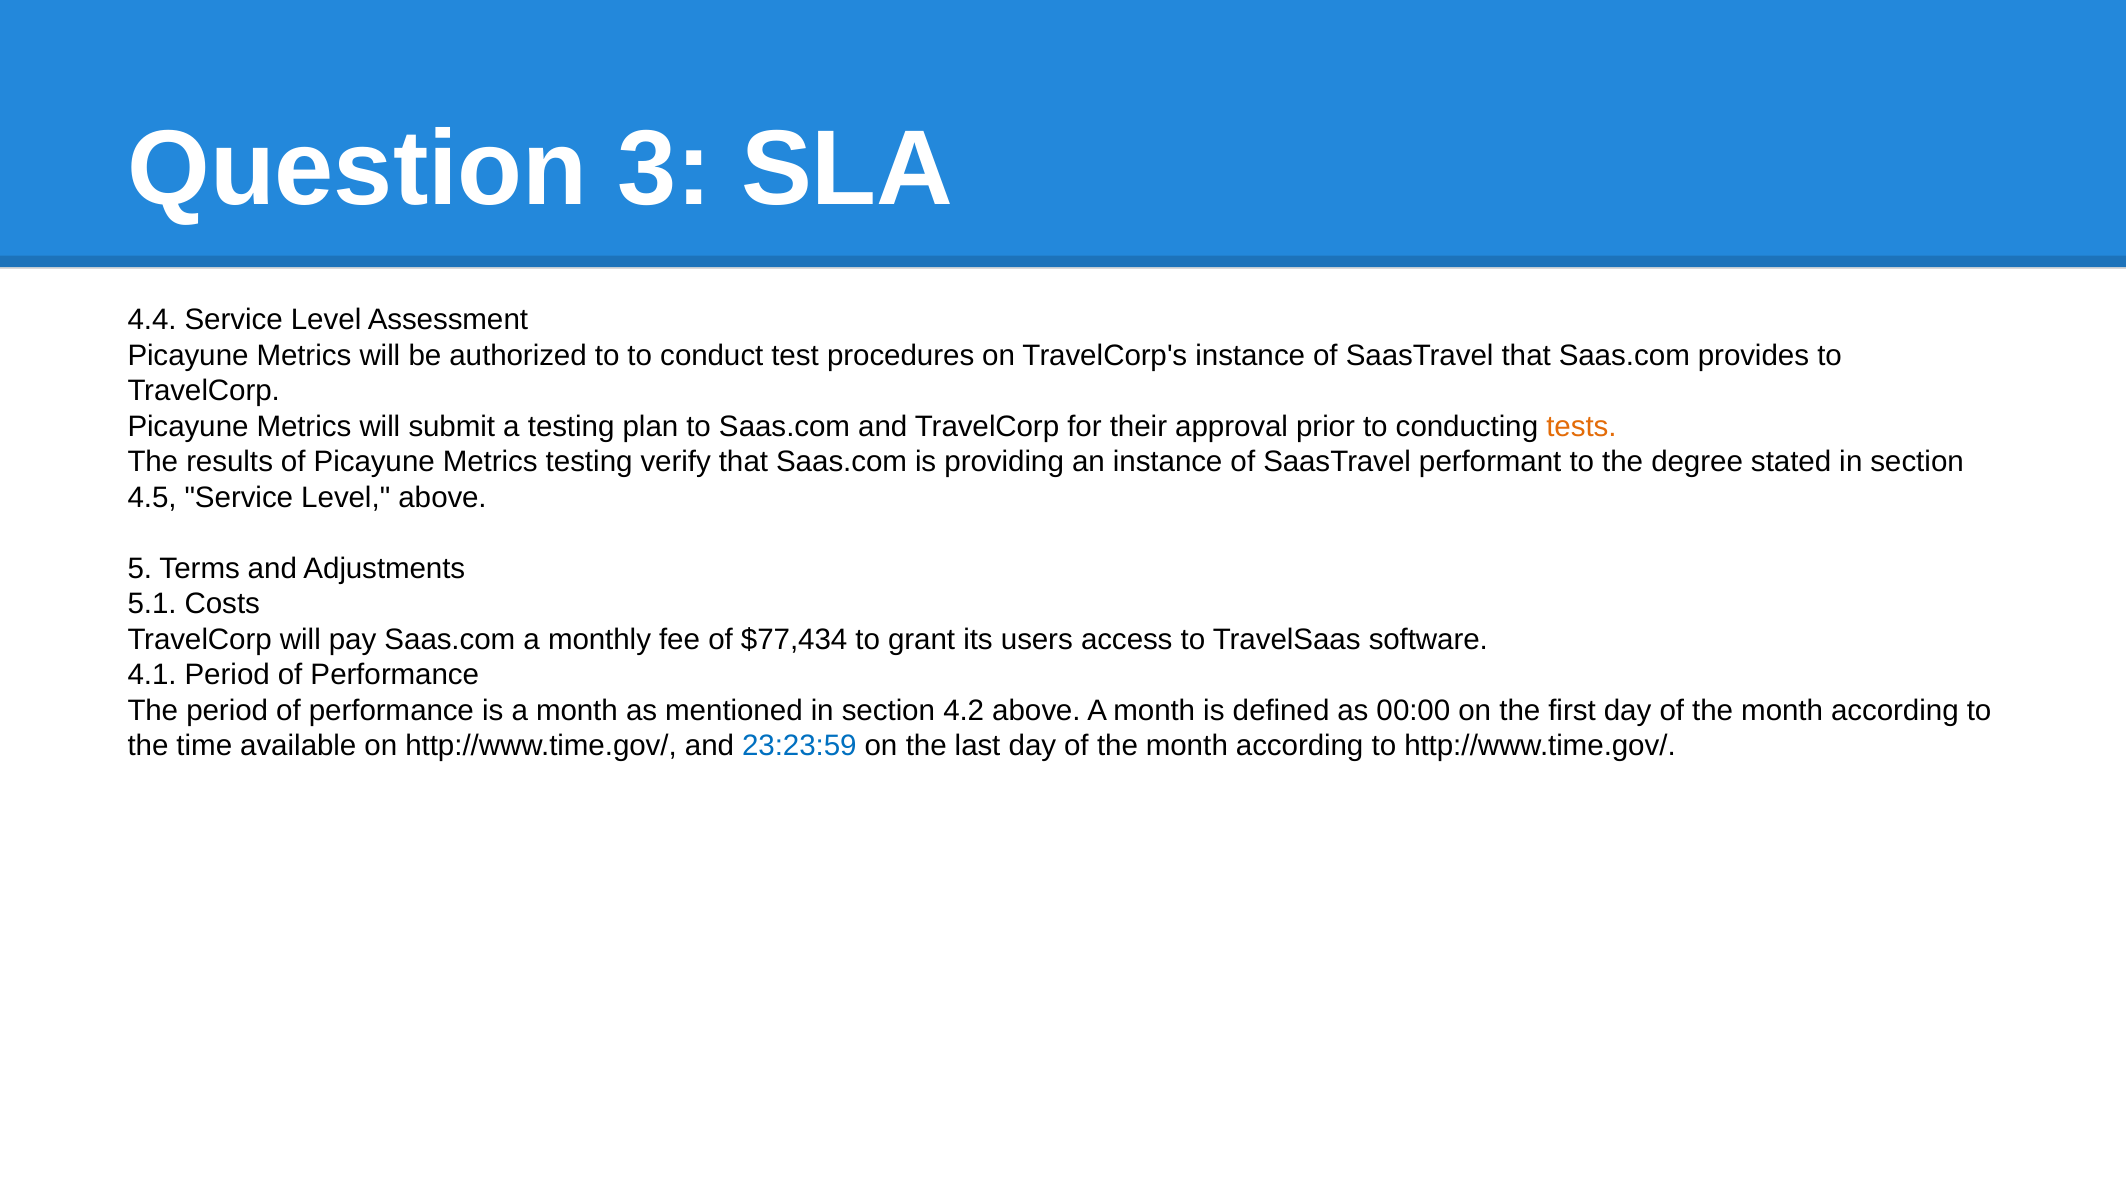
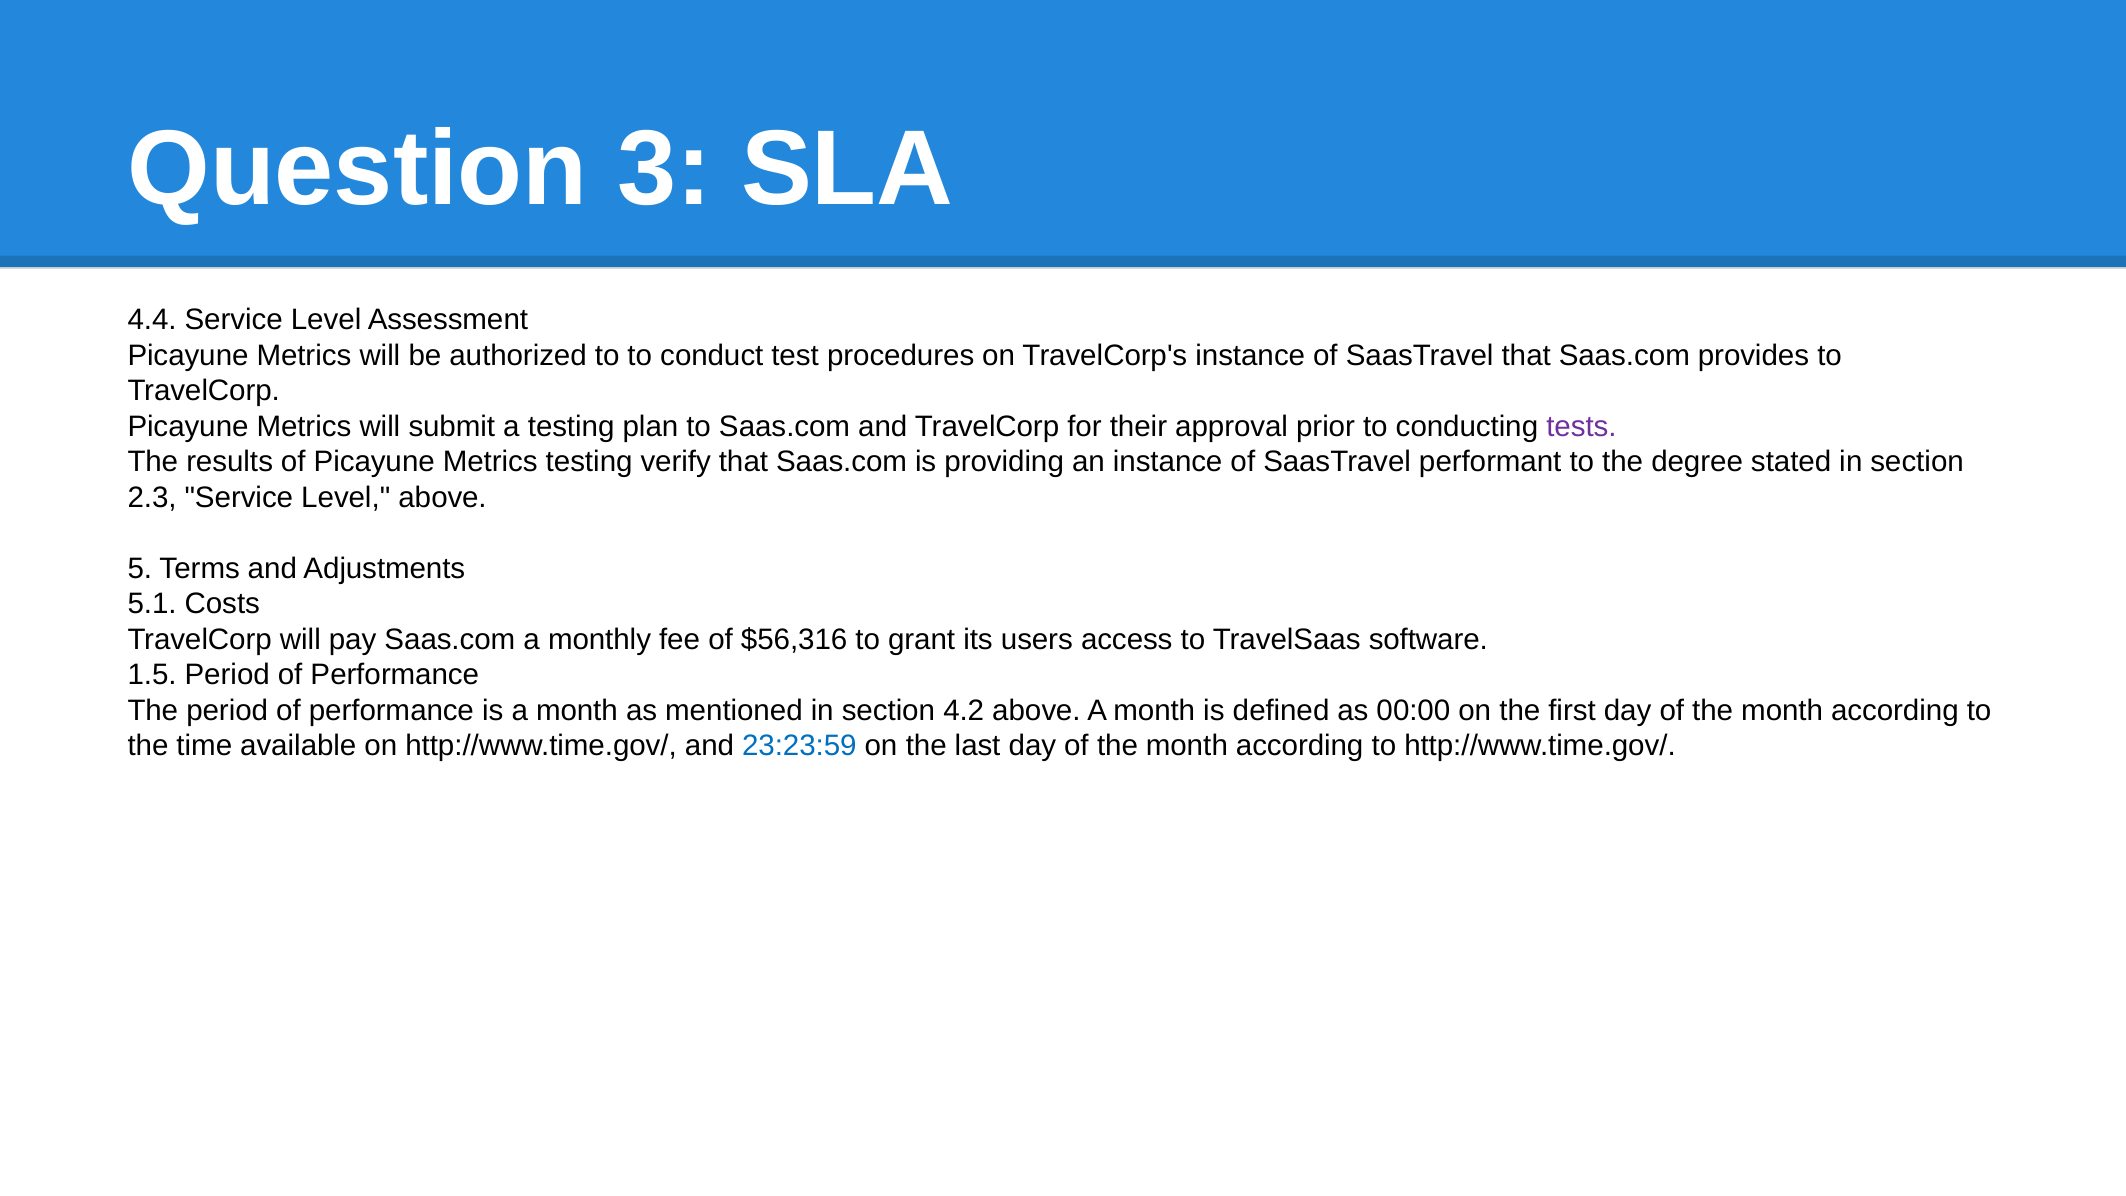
tests colour: orange -> purple (1581, 427)
4.5: 4.5 -> 2.3 (152, 498)
$77,434: $77,434 -> $56,316 (794, 640)
4.1: 4.1 -> 1.5 (152, 675)
